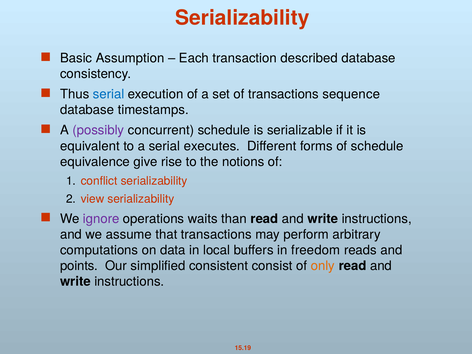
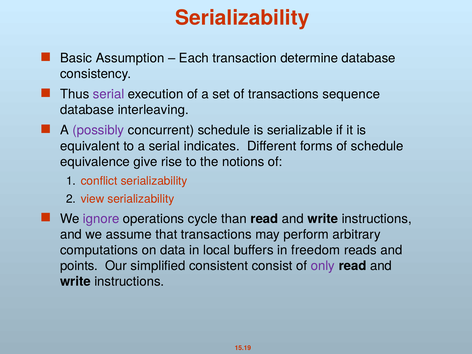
described: described -> determine (309, 58)
serial colour: blue -> purple (109, 94)
timestamps: timestamps -> interleaving (153, 110)
executes: executes -> indicates (212, 146)
waits: waits -> cycle (203, 219)
only colour: orange -> purple (323, 266)
